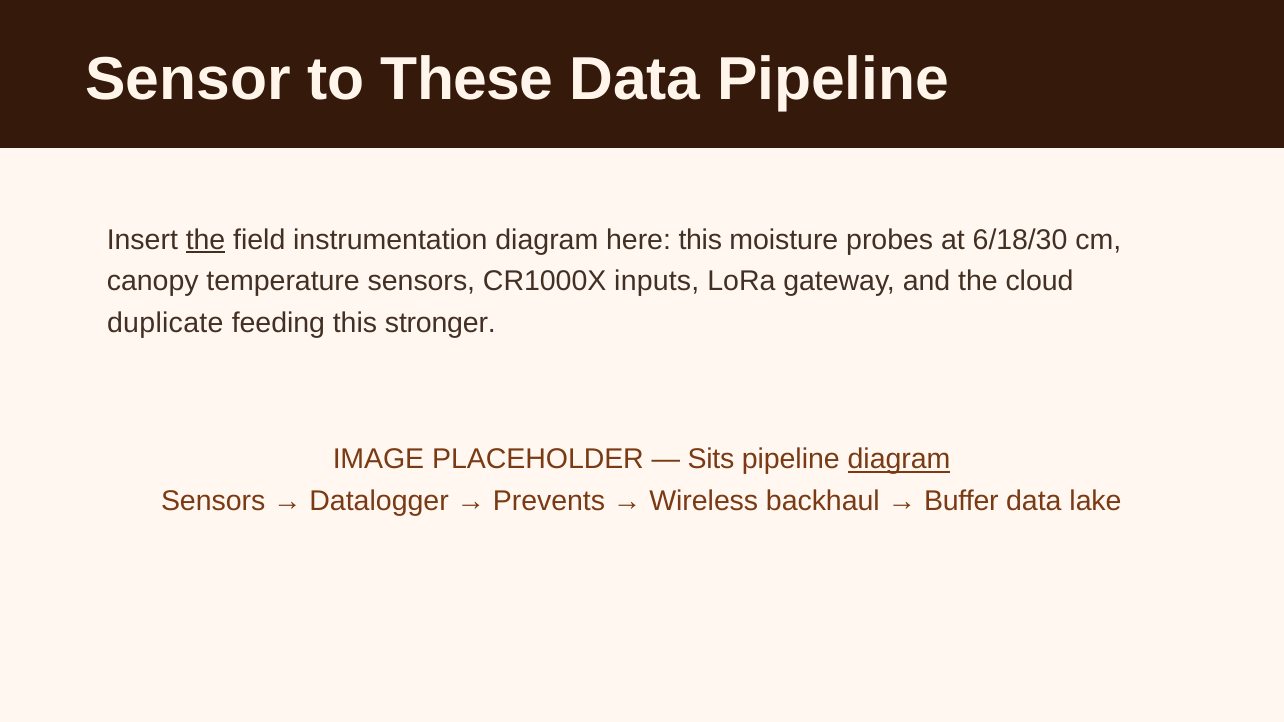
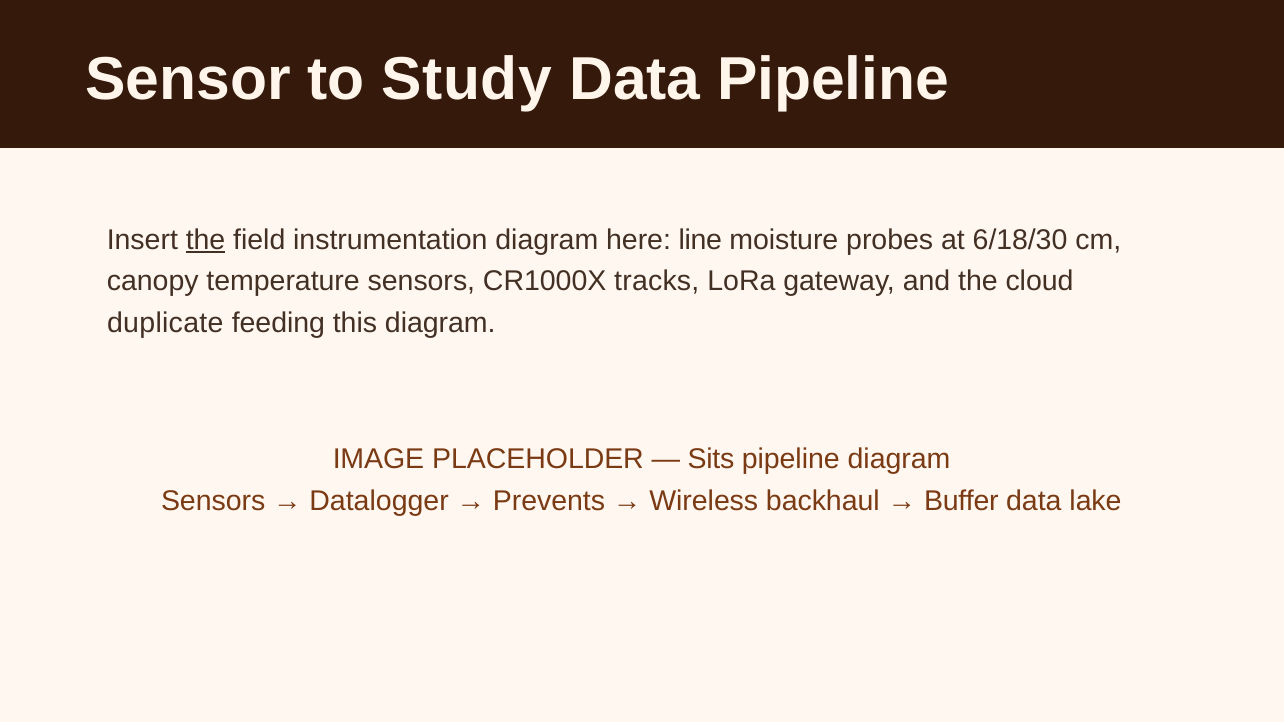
These: These -> Study (467, 80)
here this: this -> line (700, 240)
inputs: inputs -> tracks (657, 282)
this stronger: stronger -> diagram (440, 323)
diagram underline: present -> none (899, 460)
